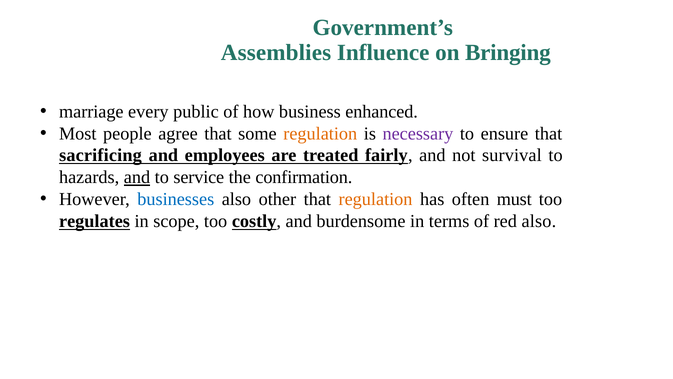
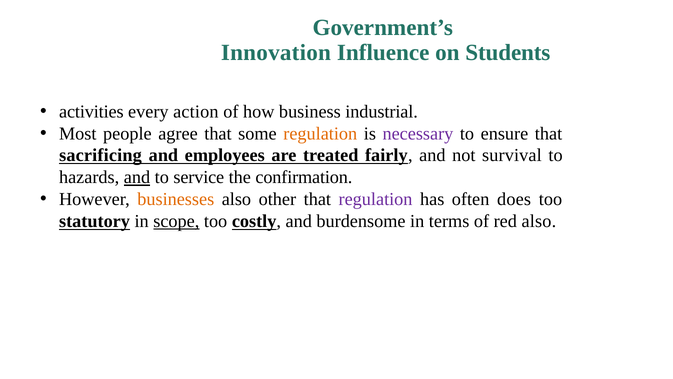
Assemblies: Assemblies -> Innovation (276, 52)
Bringing: Bringing -> Students (508, 52)
marriage: marriage -> activities (91, 111)
public: public -> action (196, 111)
enhanced: enhanced -> industrial (382, 111)
businesses colour: blue -> orange (176, 199)
regulation colour: orange -> purple (376, 199)
must: must -> does (514, 199)
regulates: regulates -> statutory (95, 221)
scope underline: none -> present (176, 221)
